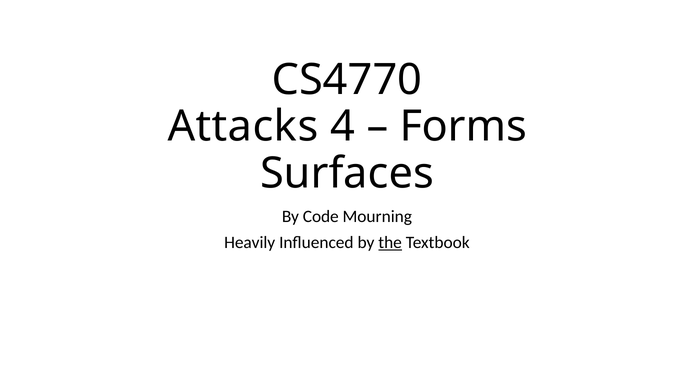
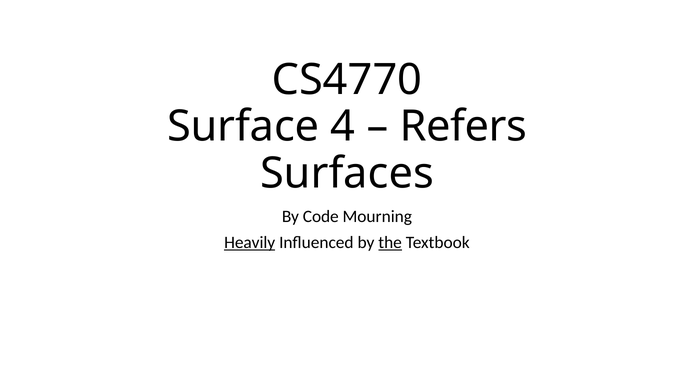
Attacks: Attacks -> Surface (243, 127)
Forms: Forms -> Refers (463, 127)
Heavily underline: none -> present (250, 243)
